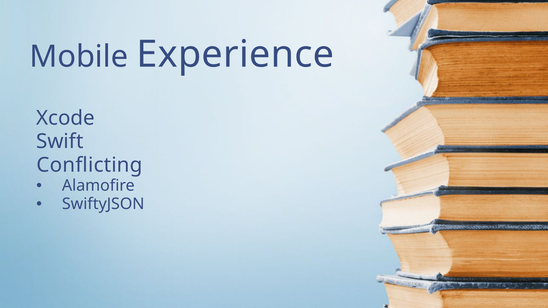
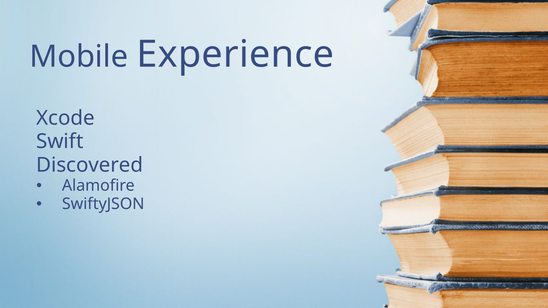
Conflicting: Conflicting -> Discovered (90, 165)
